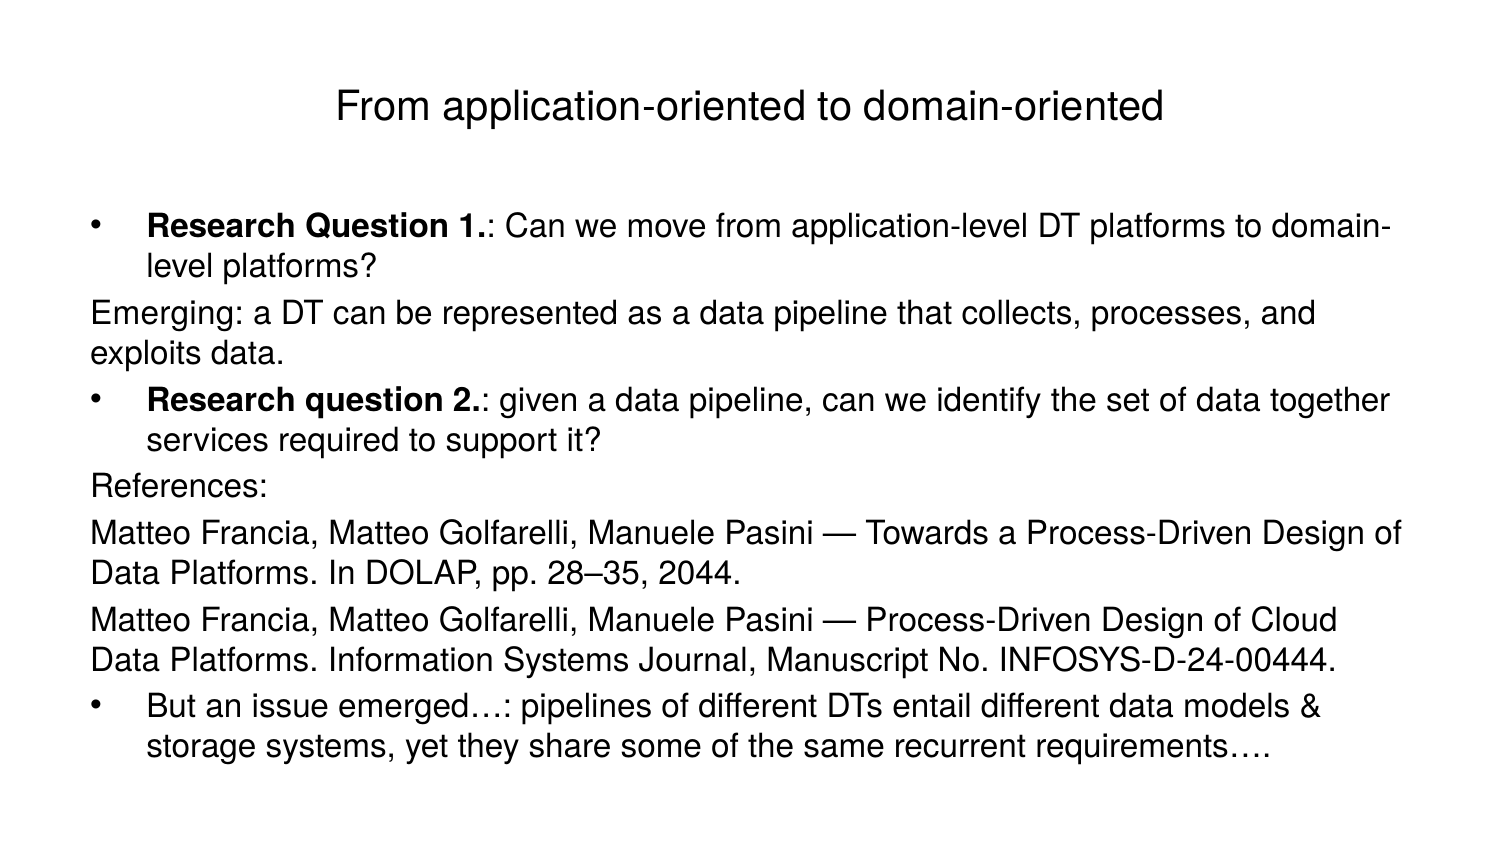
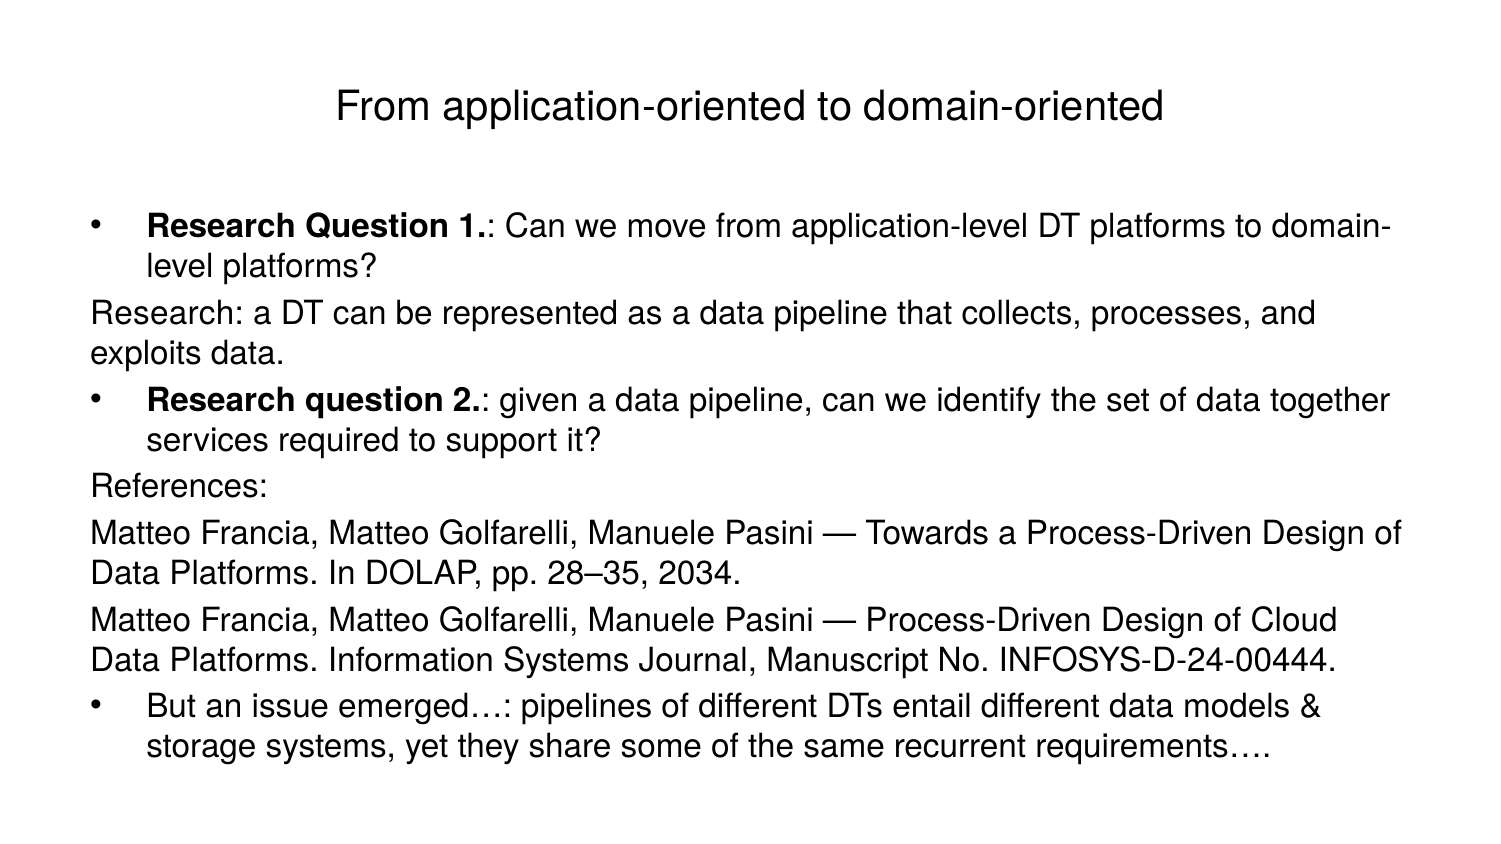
Emerging: Emerging -> Research (167, 314)
2044: 2044 -> 2034 (700, 574)
